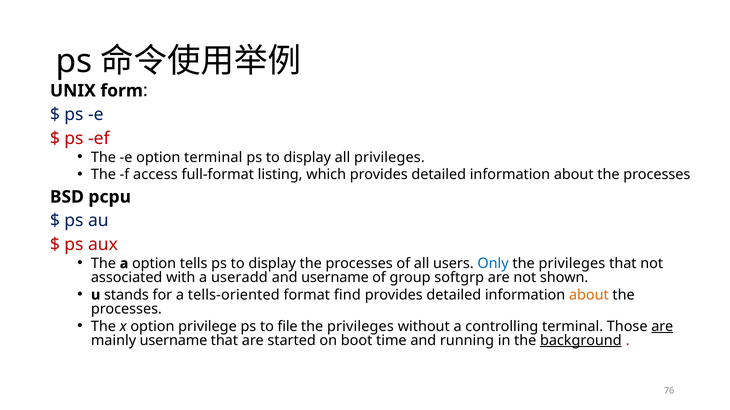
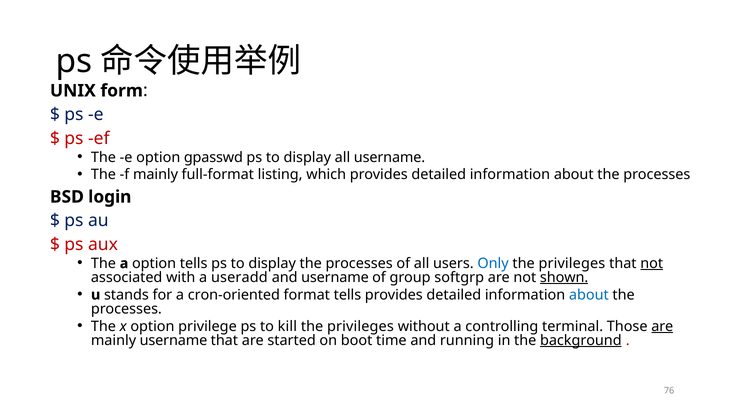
option terminal: terminal -> gpasswd (213, 157)
all privileges: privileges -> username (390, 157)
f access: access -> mainly (156, 175)
pcpu: pcpu -> login (110, 197)
not underline: none -> present (652, 264)
shown underline: none -> present (564, 278)
tells-oriented: tells-oriented -> cron-oriented (234, 295)
format find: find -> tells (347, 295)
about colour: orange -> blue (589, 295)
file: file -> kill (287, 327)
